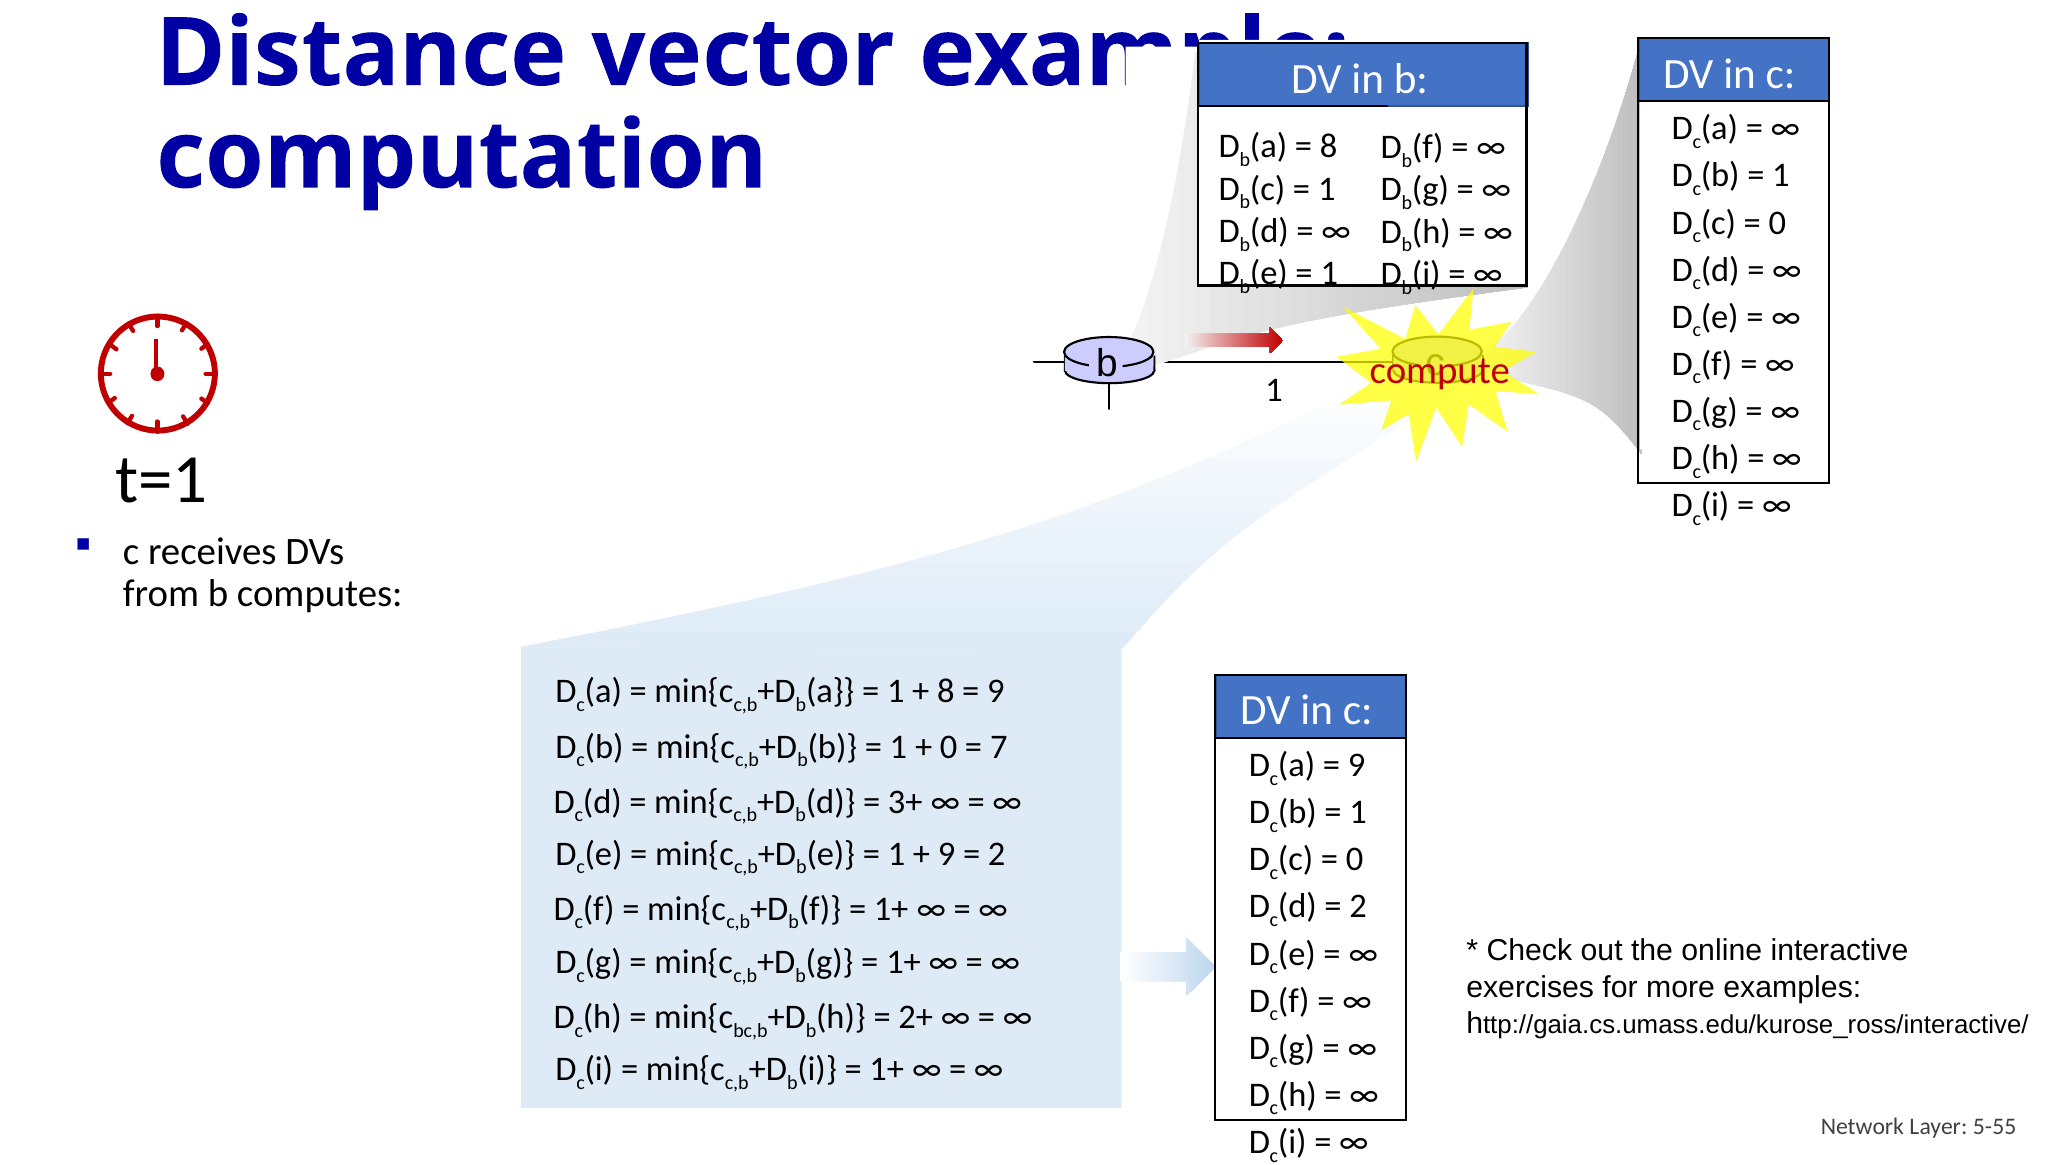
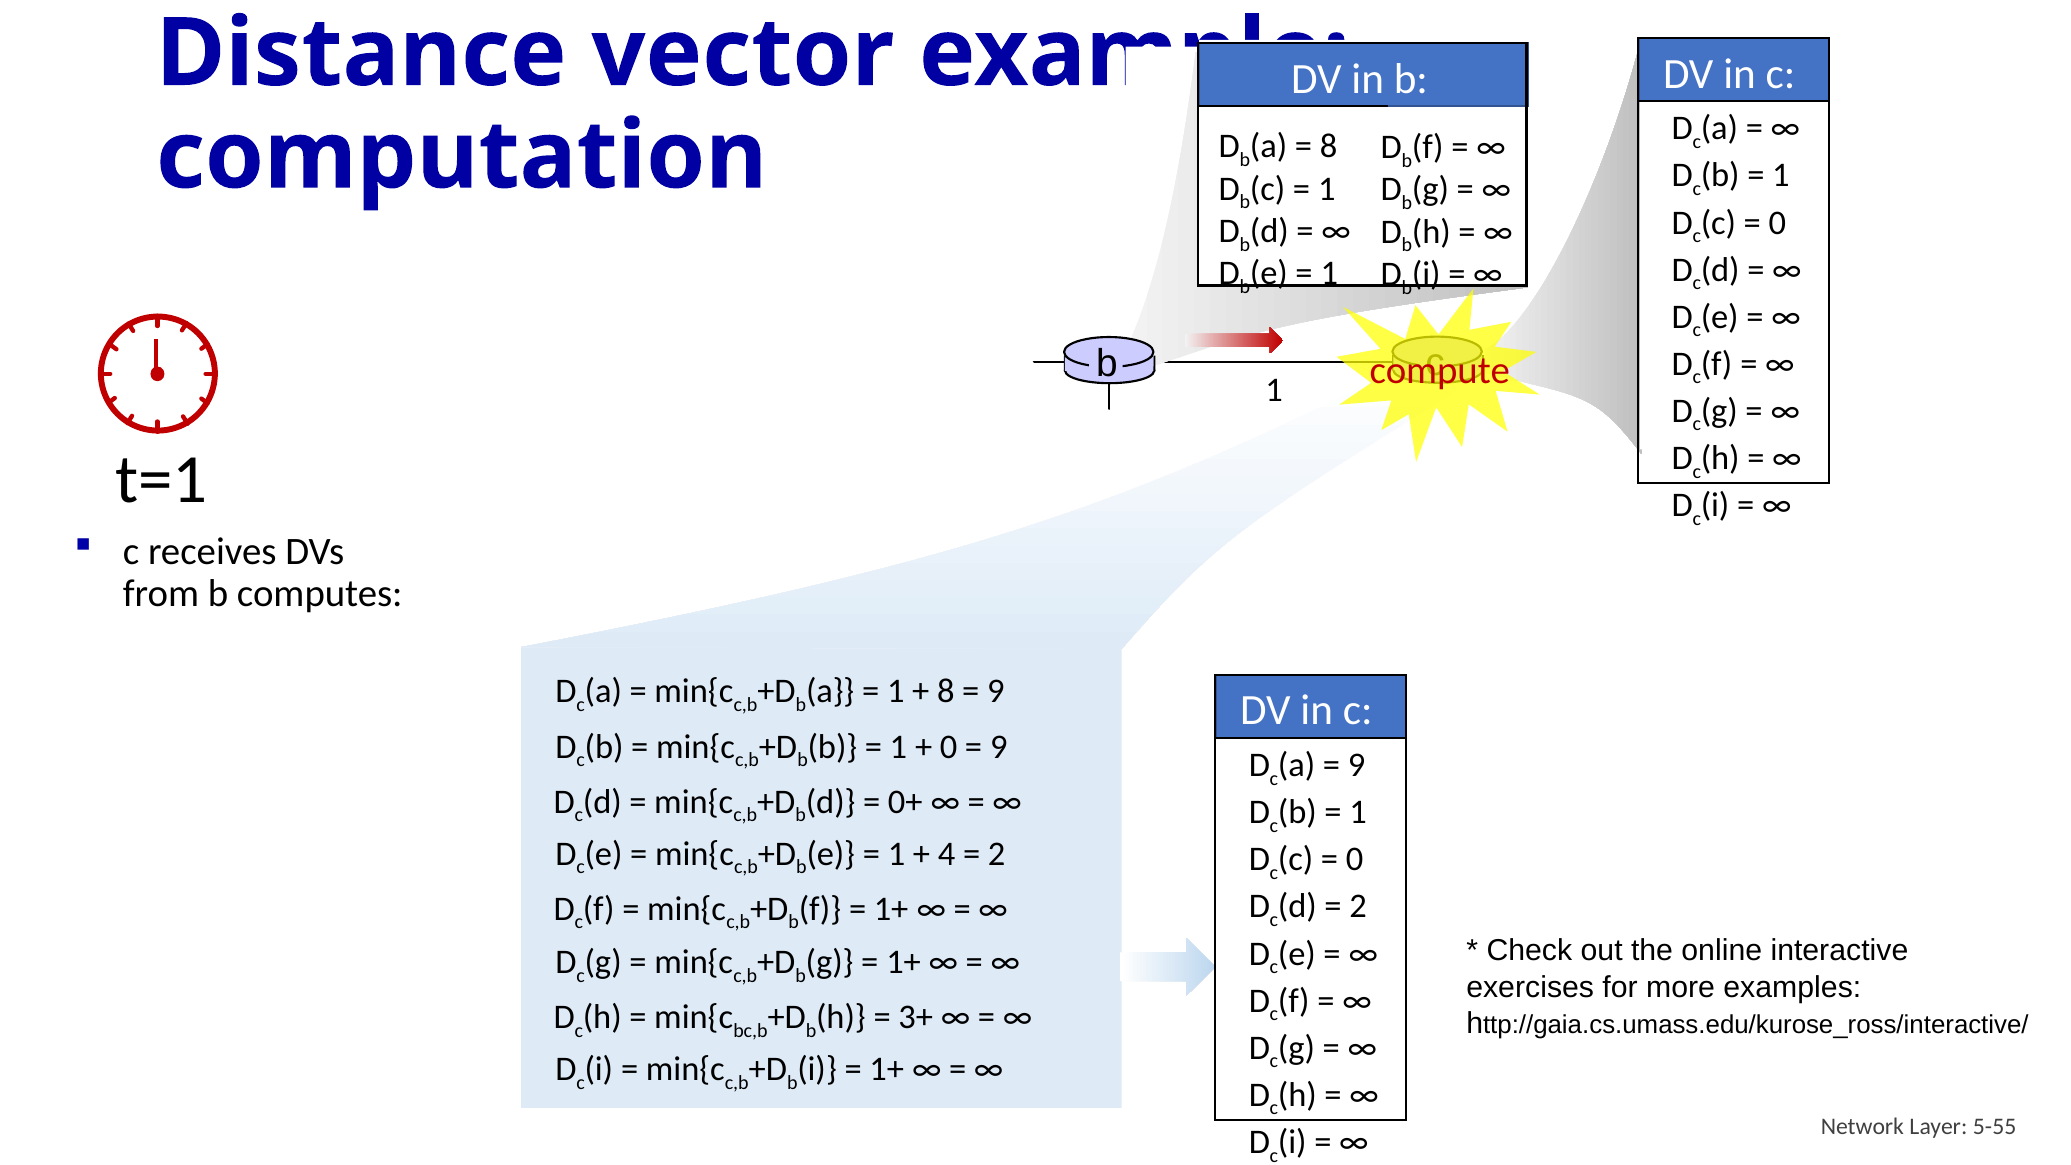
7: 7 -> 9 (999, 747)
3+: 3+ -> 0+ (905, 802)
9: 9 -> 4 (947, 854)
2+: 2+ -> 3+ (916, 1017)
